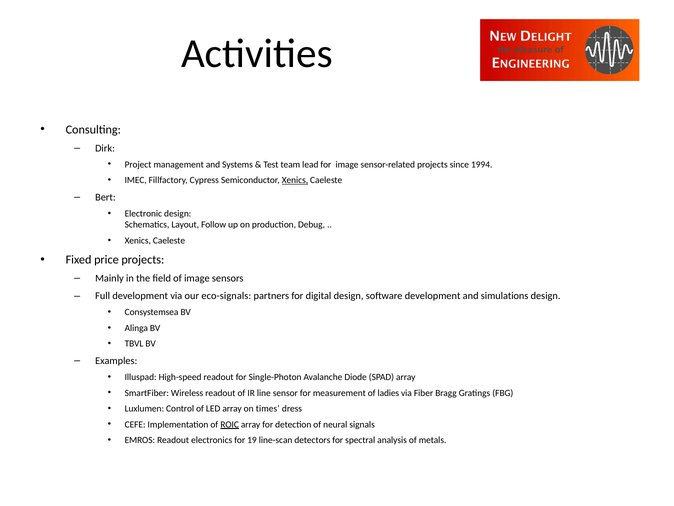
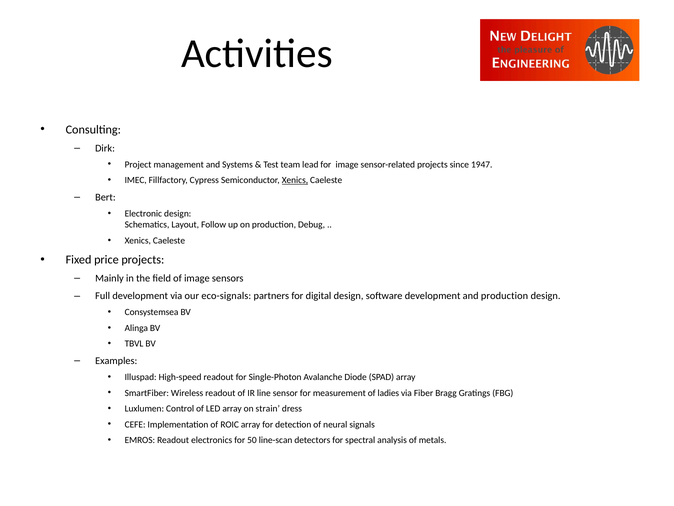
1994: 1994 -> 1947 (482, 164)
and simulations: simulations -> production (505, 296)
times: times -> strain (268, 408)
ROIC underline: present -> none (230, 424)
19: 19 -> 50 (252, 440)
